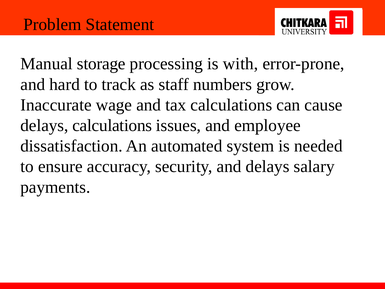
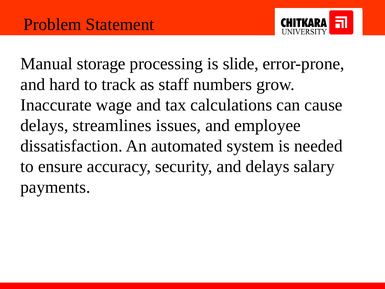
with: with -> slide (241, 64)
delays calculations: calculations -> streamlines (112, 125)
